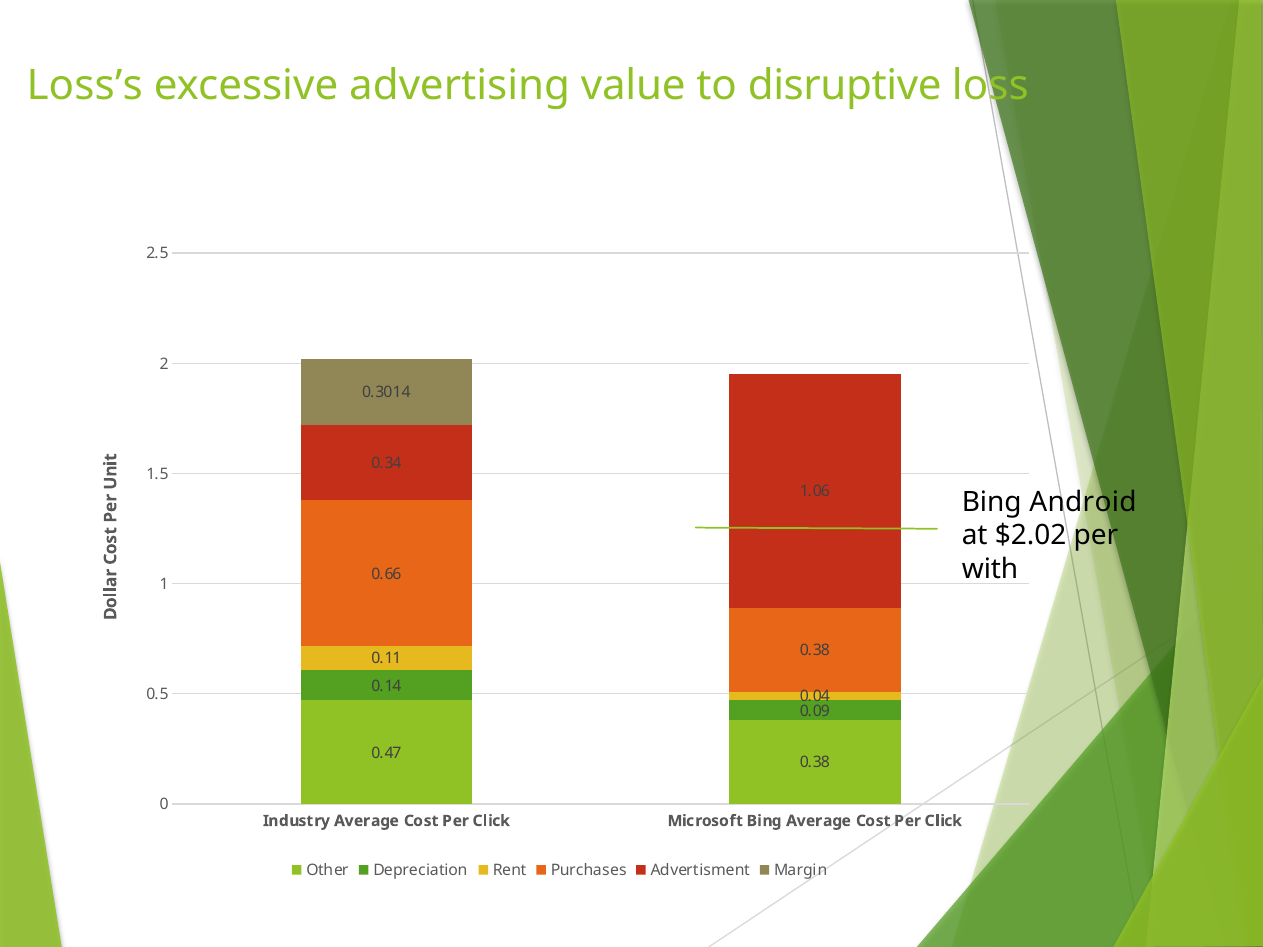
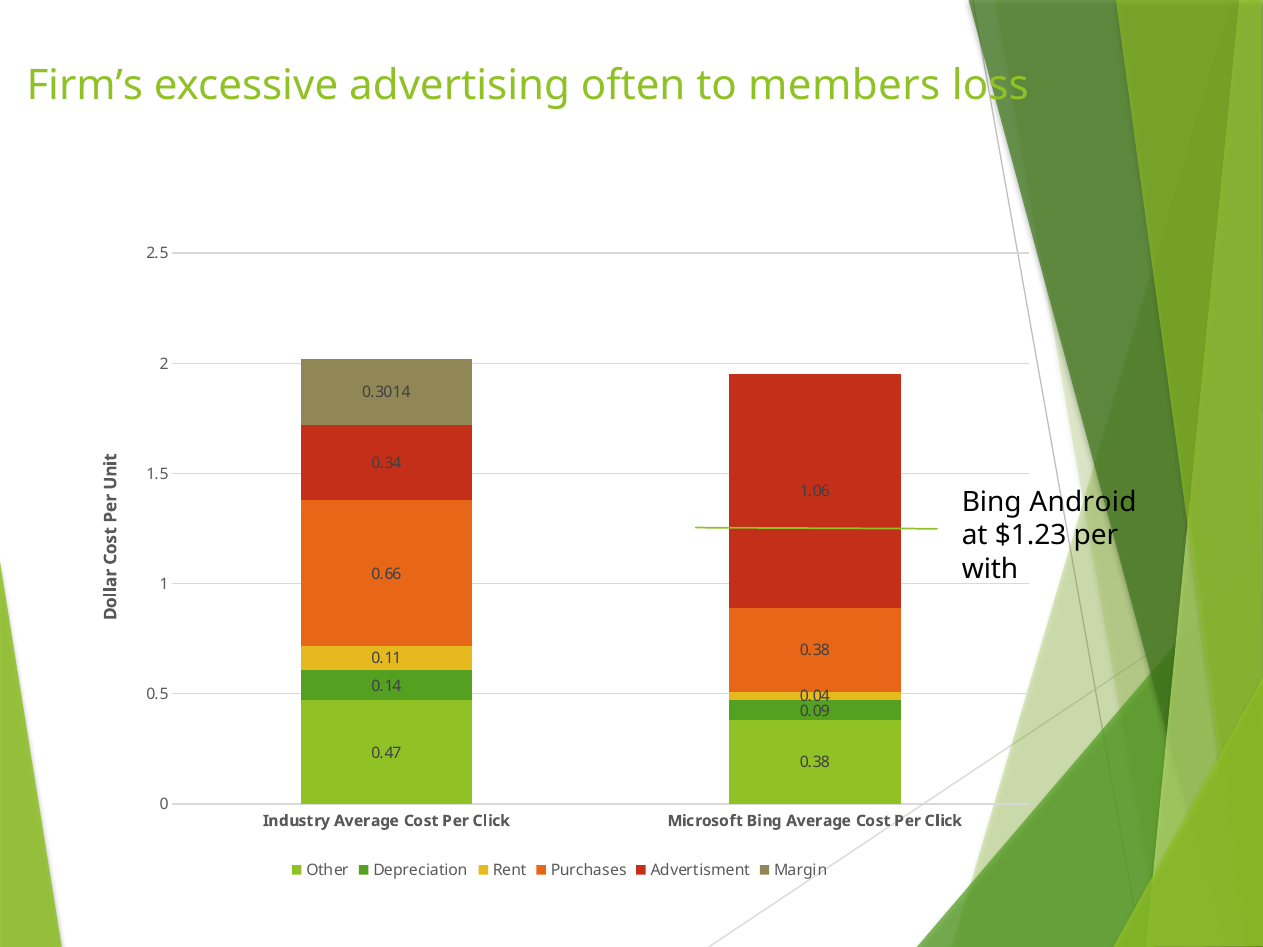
Loss’s: Loss’s -> Firm’s (85, 86)
value: value -> often (633, 86)
disruptive: disruptive -> members (844, 86)
$2.02: $2.02 -> $1.23 (1031, 536)
